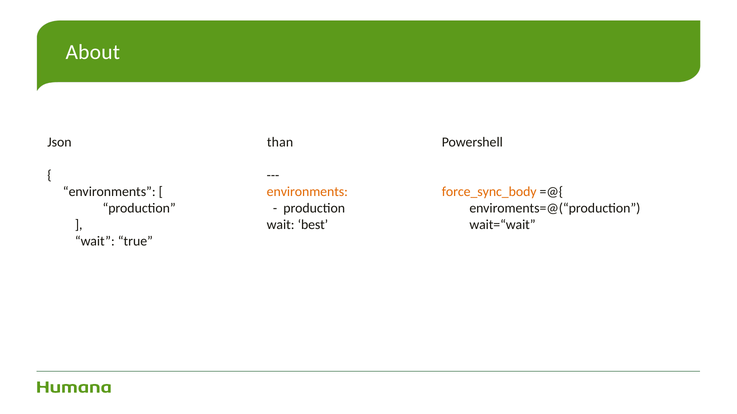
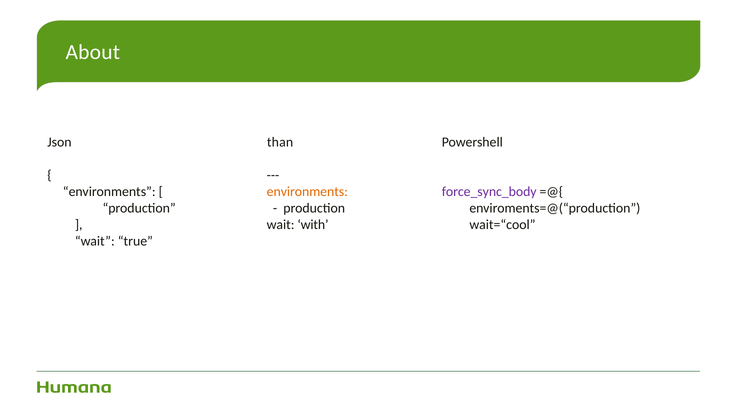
force_sync_body colour: orange -> purple (489, 192)
best: best -> with (313, 225)
wait=“wait: wait=“wait -> wait=“cool (502, 225)
